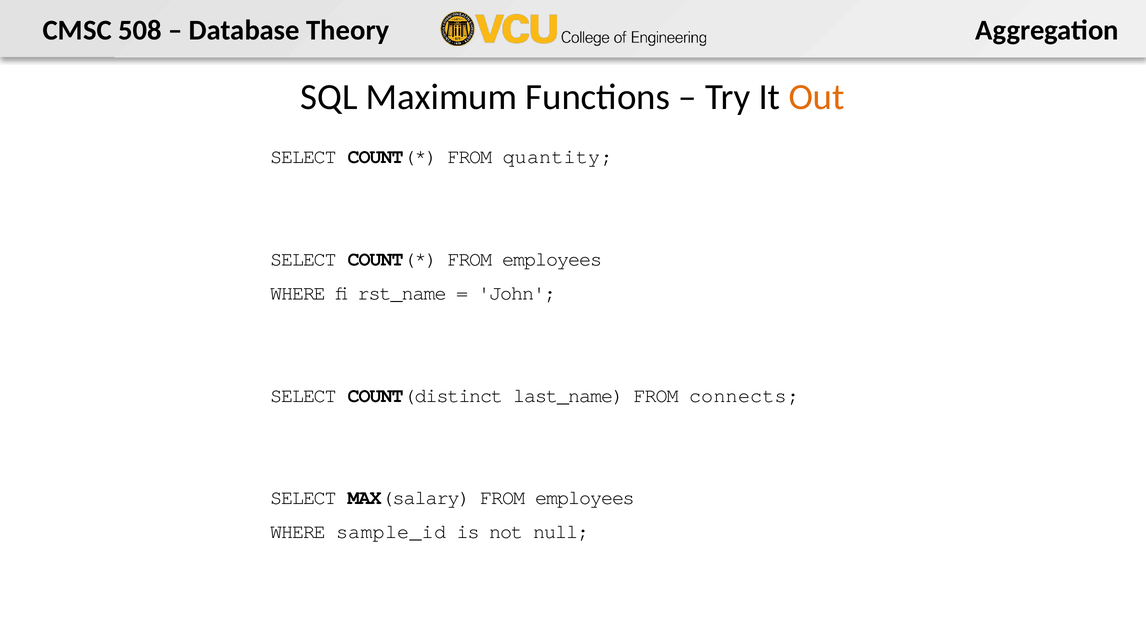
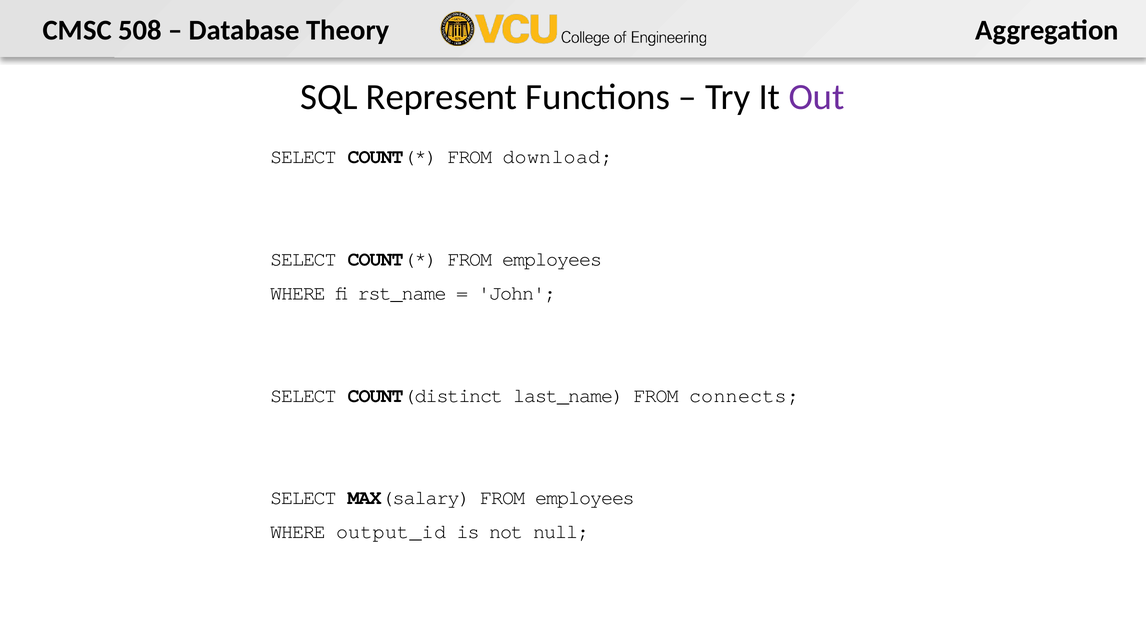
Maximum: Maximum -> Represent (442, 97)
Out colour: orange -> purple (817, 97)
quantity: quantity -> download (558, 157)
sample_id: sample_id -> output_id (391, 532)
